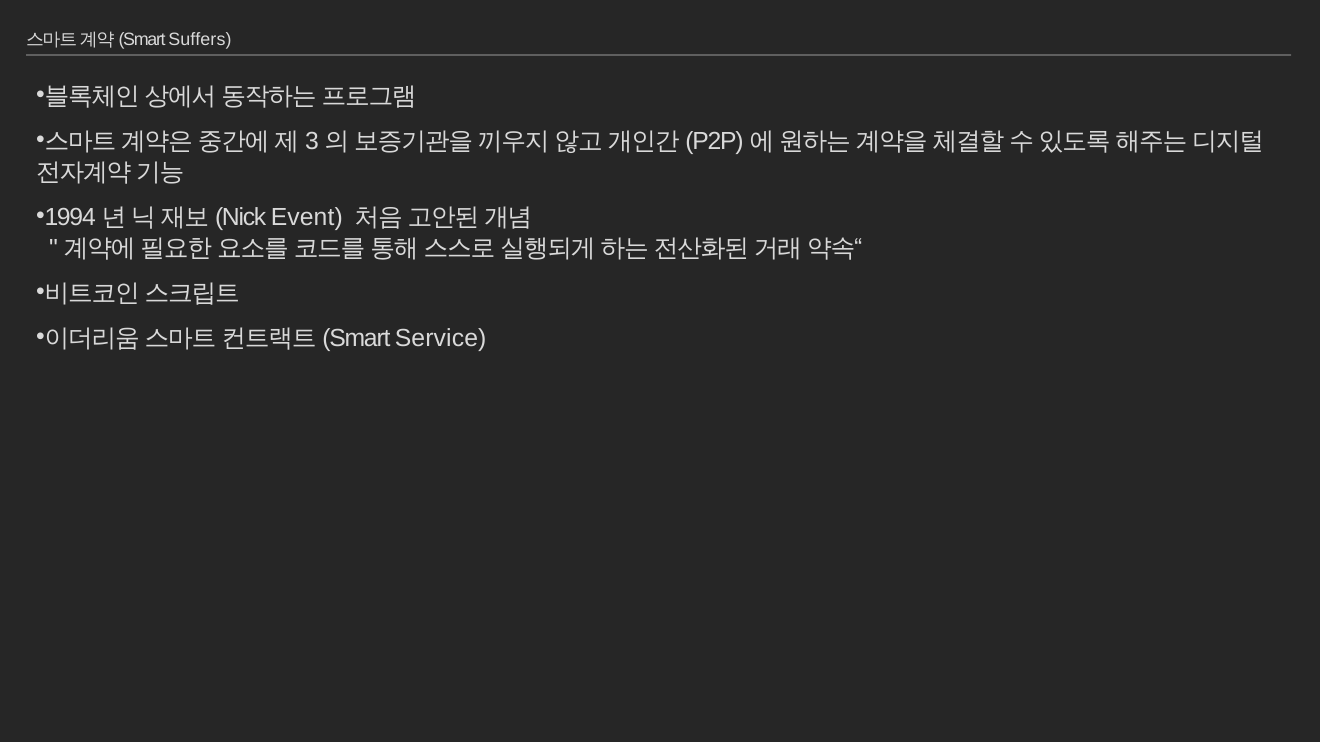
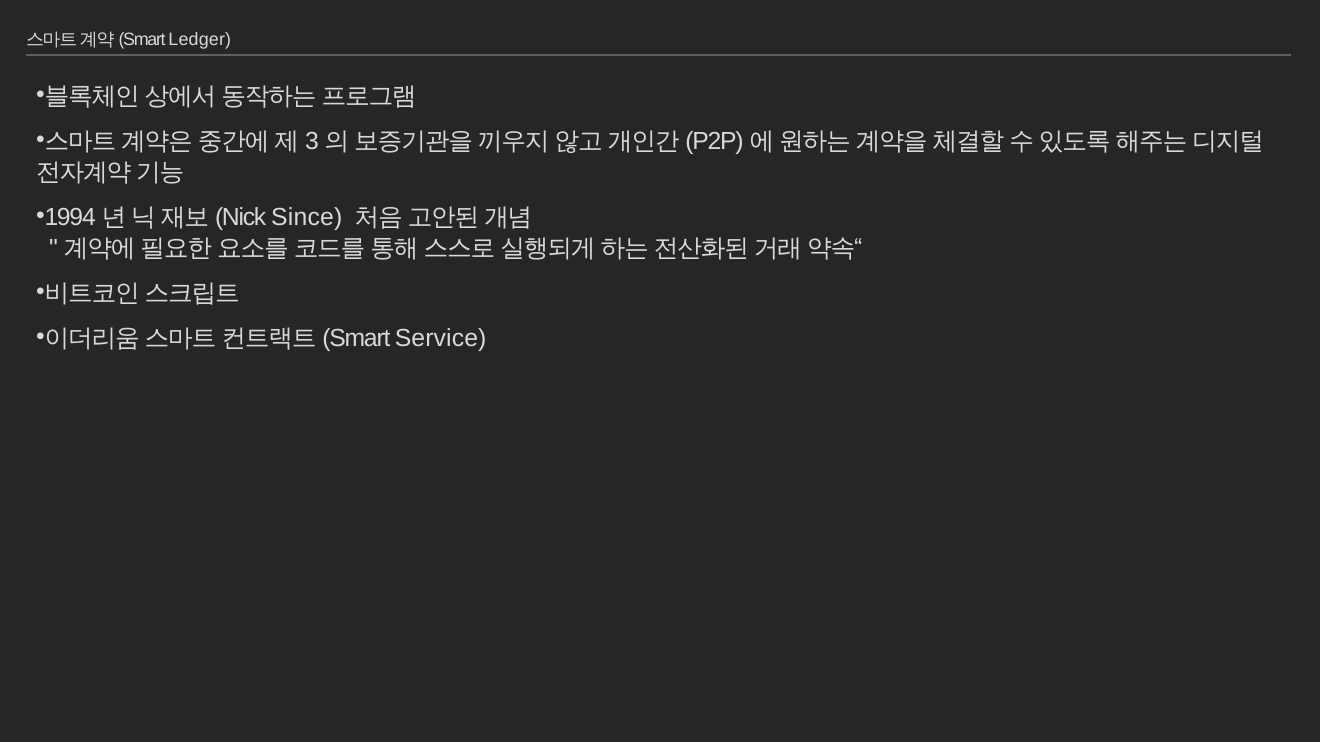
Suffers: Suffers -> Ledger (200, 40)
Event: Event -> Since (307, 217)
